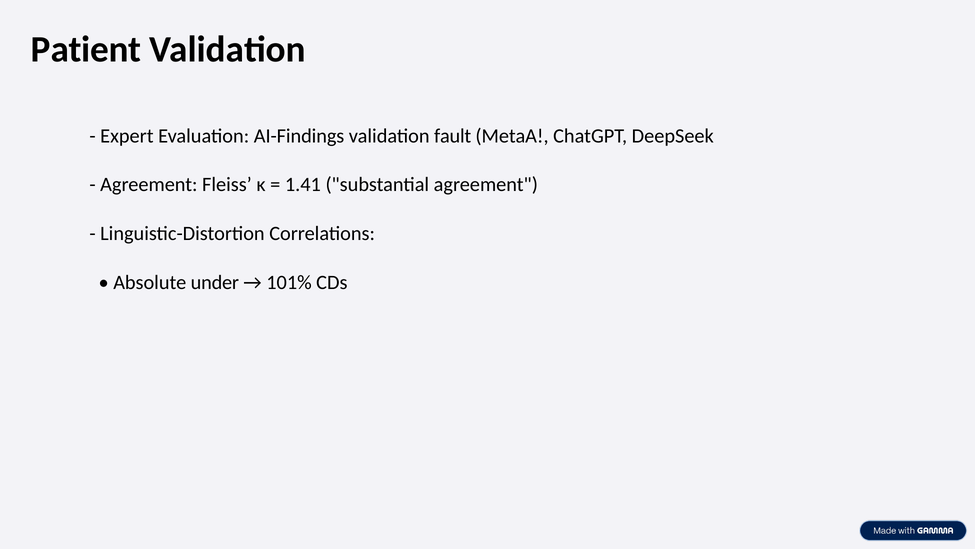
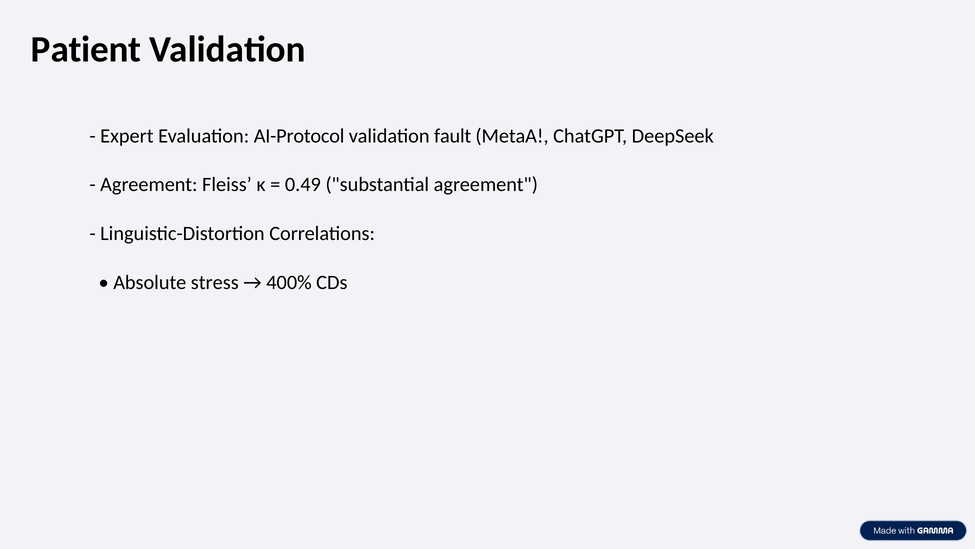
AI-Findings: AI-Findings -> AI-Protocol (299, 136)
1.41: 1.41 -> 0.49 (303, 185)
under: under -> stress (215, 282)
101%: 101% -> 400% (289, 282)
